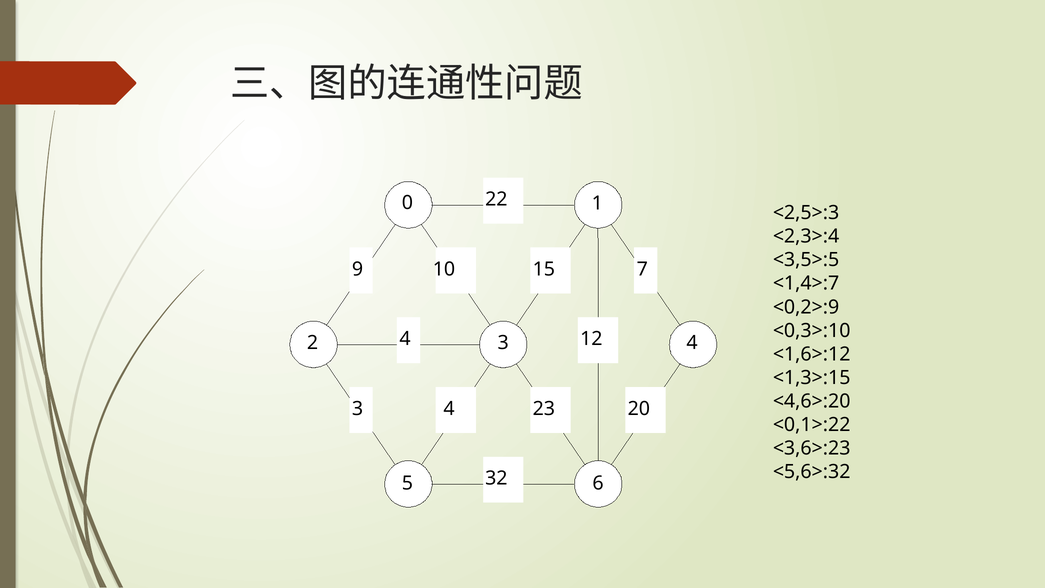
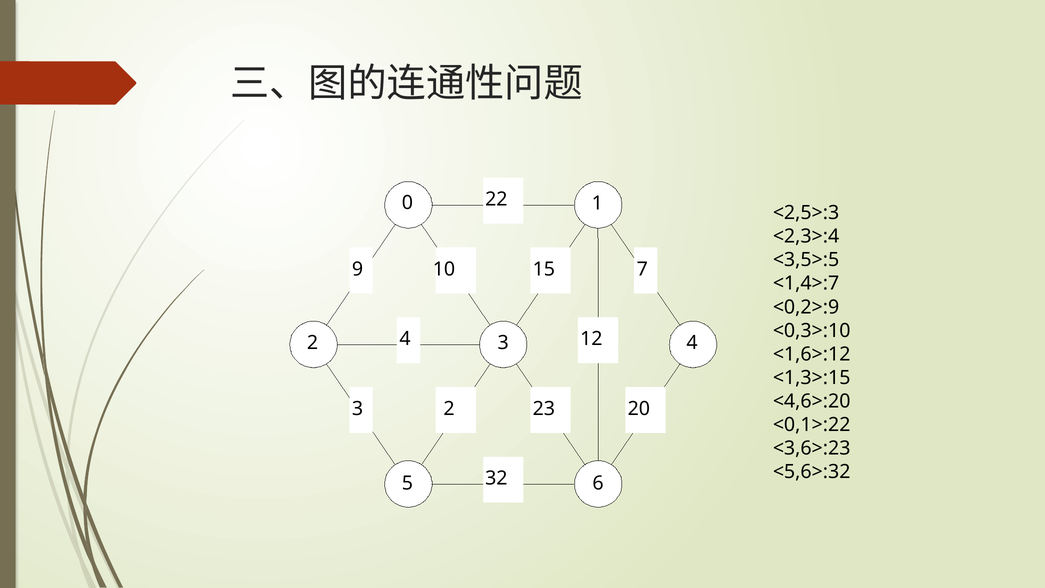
3 4: 4 -> 2 (449, 409)
